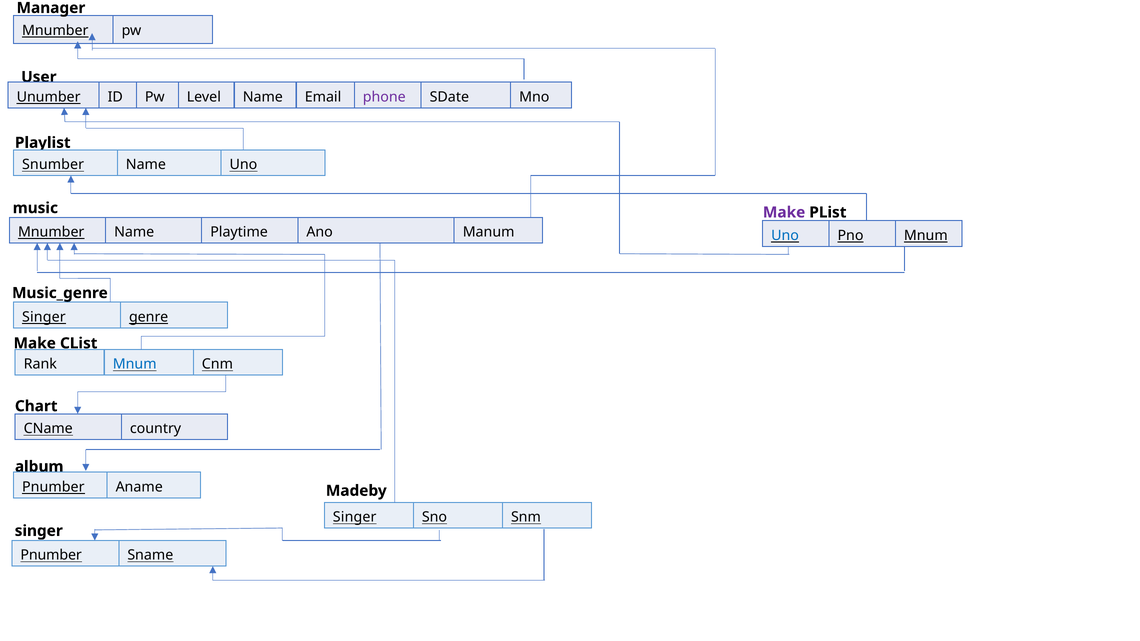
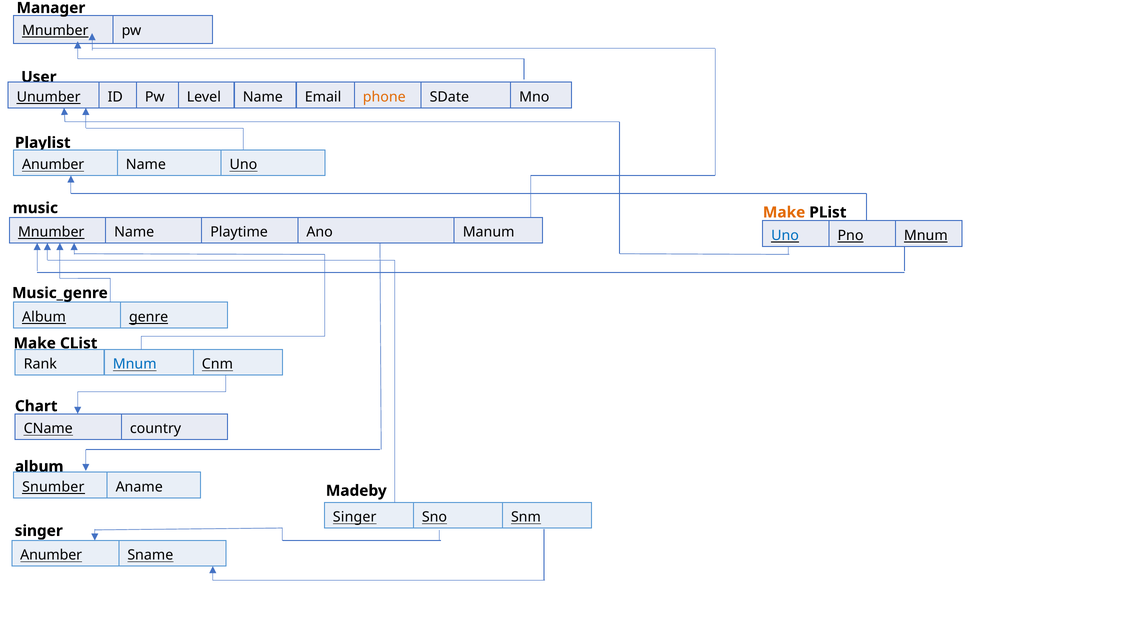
phone colour: purple -> orange (384, 97)
Snumber: Snumber -> Anumber (53, 165)
Make colour: purple -> orange (784, 212)
Singer: Singer -> Album (44, 317)
Pnumber: Pnumber -> Snumber (53, 487)
Pnumber: Pnumber -> Anumber (51, 555)
